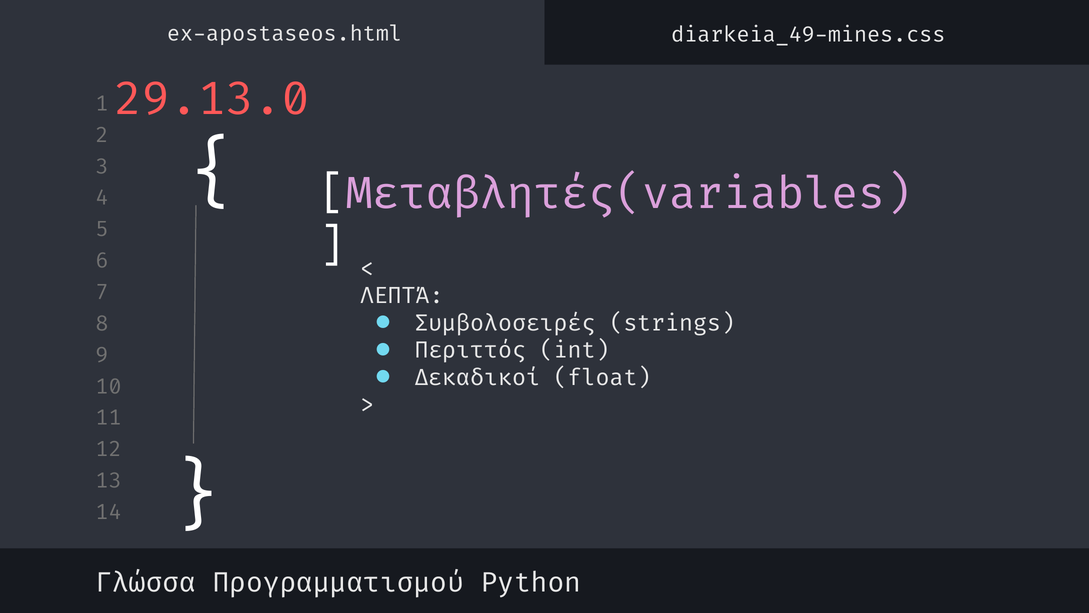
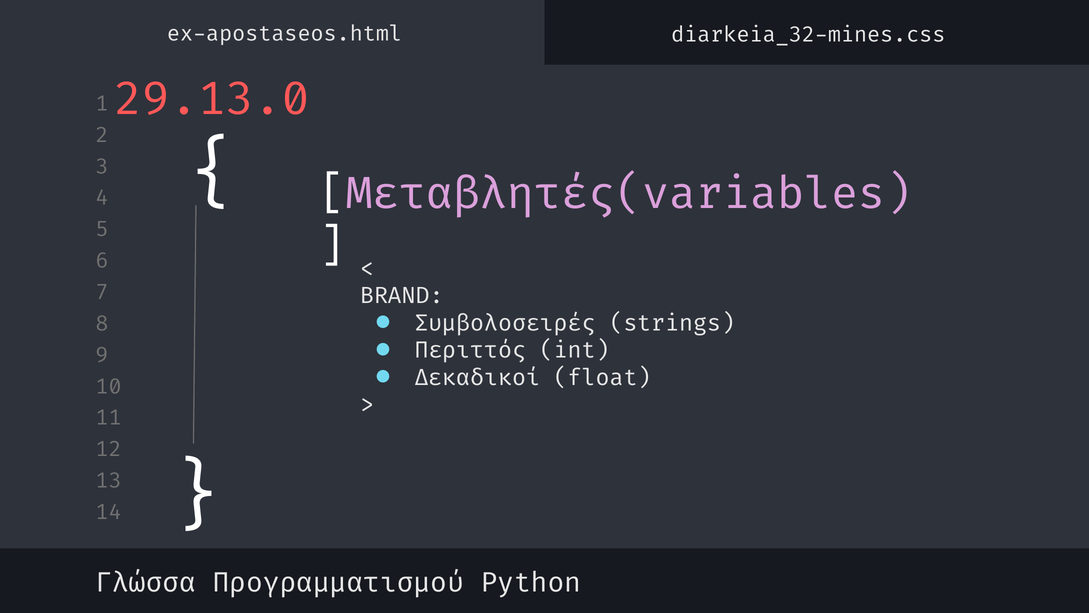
diarkeia_49-mines.css: diarkeia_49-mines.css -> diarkeia_32-mines.css (808, 35)
ΛΕΠΤΆ: ΛΕΠΤΆ -> BRAND (402, 296)
